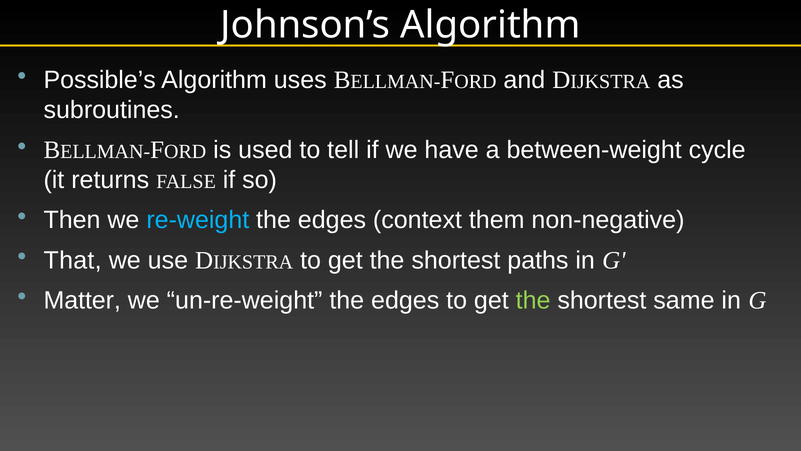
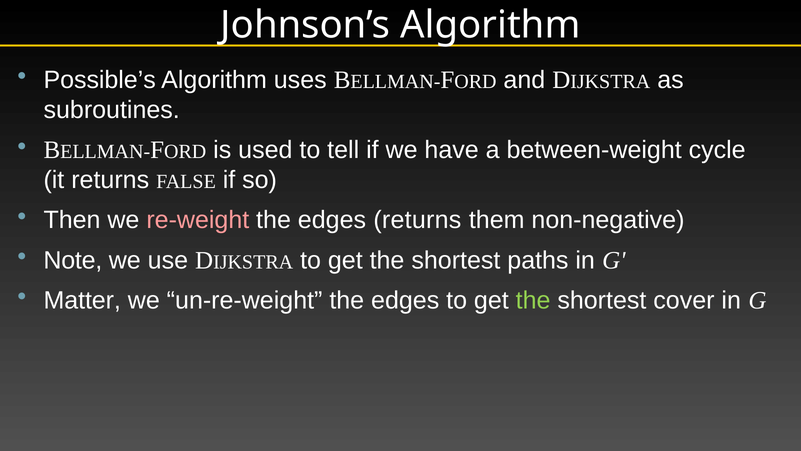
re-weight colour: light blue -> pink (198, 220)
edges context: context -> returns (417, 220)
That: That -> Note (73, 260)
same: same -> cover (684, 300)
